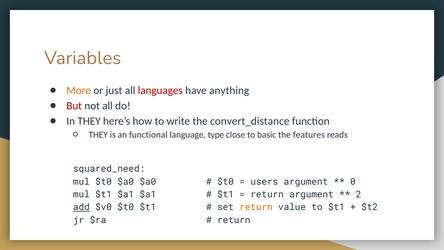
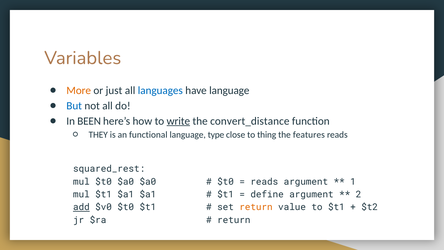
languages colour: red -> blue (160, 90)
have anything: anything -> language (229, 90)
But colour: red -> blue (74, 106)
In THEY: THEY -> BEEN (89, 121)
write underline: none -> present (178, 121)
basic: basic -> thing (267, 135)
squared_need: squared_need -> squared_rest (109, 169)
users: users -> reads (264, 182)
0: 0 -> 1 (353, 182)
return: return -> define (267, 194)
